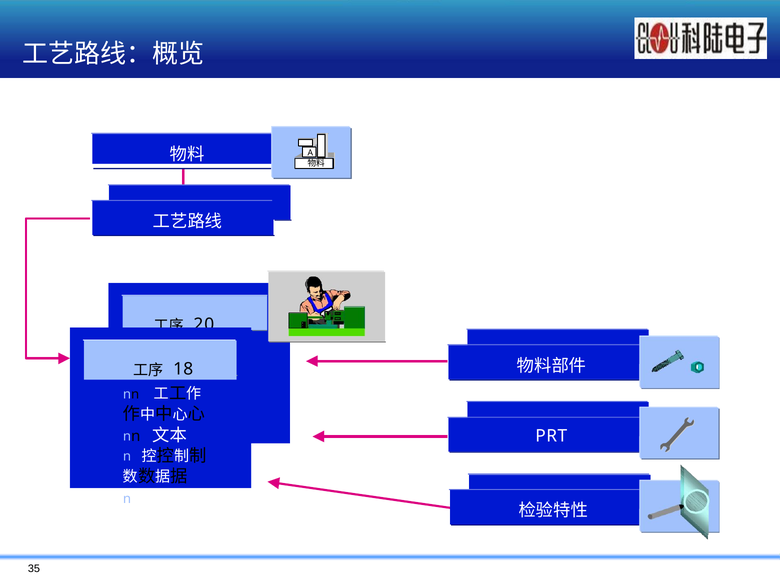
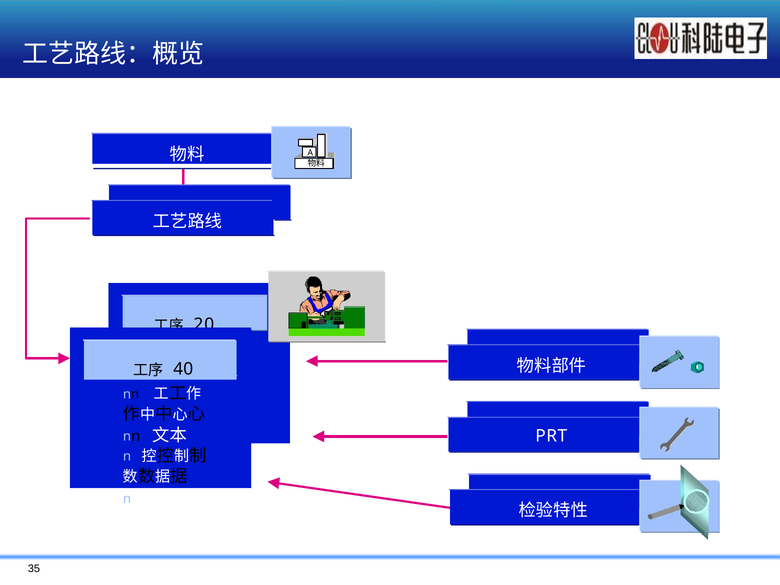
18: 18 -> 40 (183, 369)
